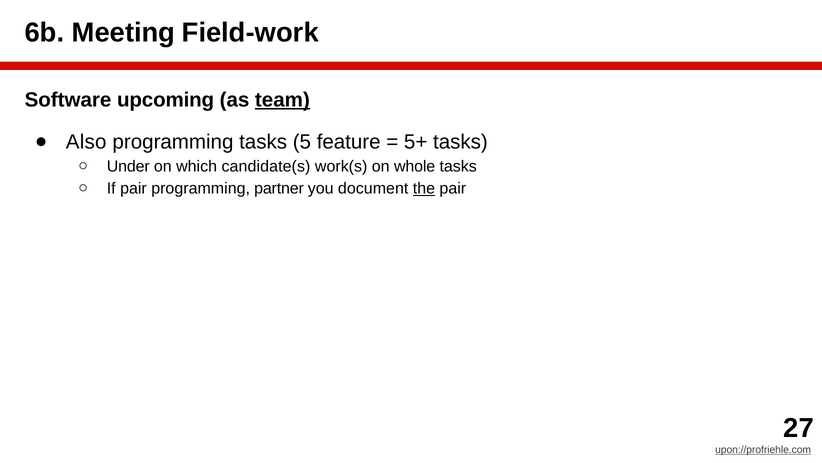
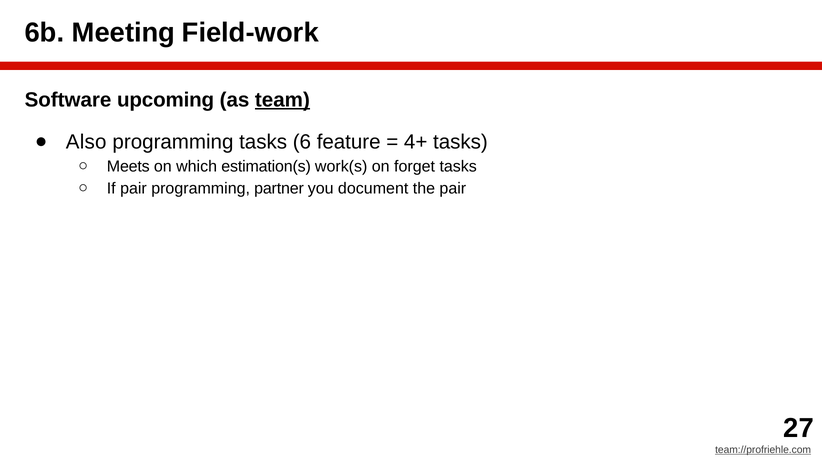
5: 5 -> 6 (302, 142)
5+: 5+ -> 4+ (416, 142)
Under: Under -> Meets (128, 166)
candidate(s: candidate(s -> estimation(s (266, 166)
whole: whole -> forget (415, 166)
the underline: present -> none (424, 188)
upon://profriehle.com: upon://profriehle.com -> team://profriehle.com (763, 449)
